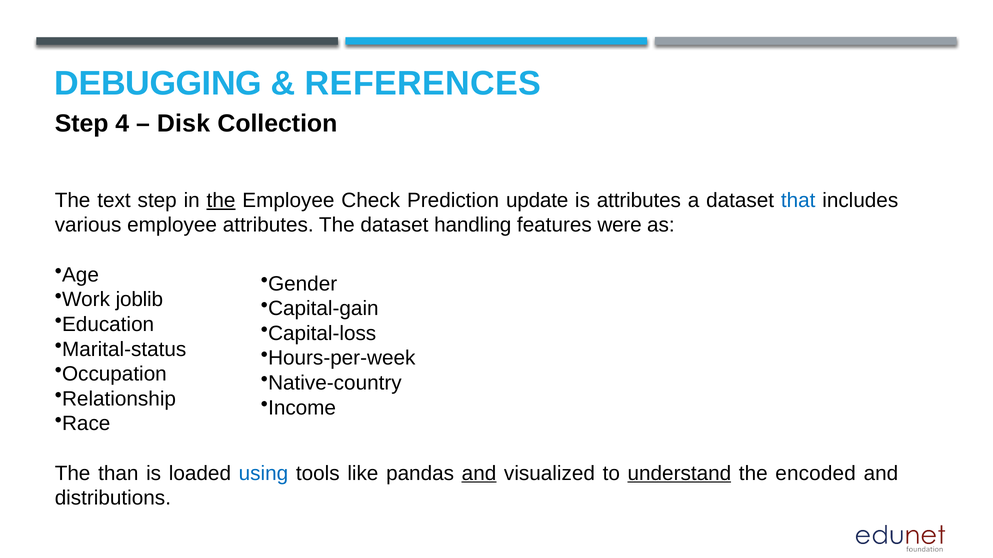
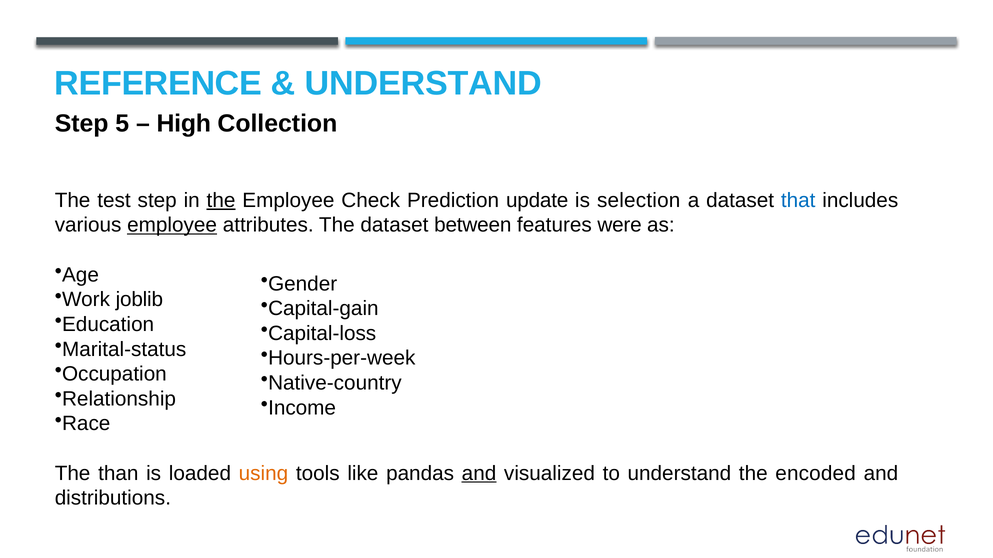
DEBUGGING: DEBUGGING -> REFERENCE (158, 84)
REFERENCES: REFERENCES -> UNDERSTAND (423, 84)
4: 4 -> 5 (122, 124)
Disk: Disk -> High (184, 124)
text: text -> test (114, 201)
is attributes: attributes -> selection (639, 201)
employee underline: none -> present (172, 225)
handling: handling -> between (473, 225)
using colour: blue -> orange (263, 474)
understand underline: present -> none (679, 474)
